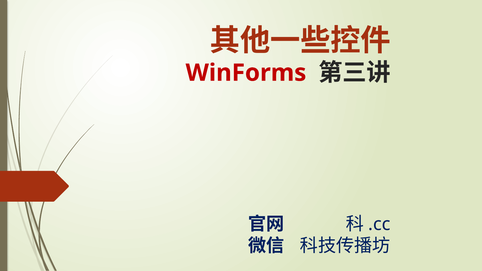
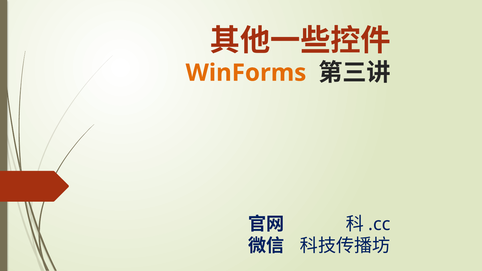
WinForms colour: red -> orange (246, 73)
